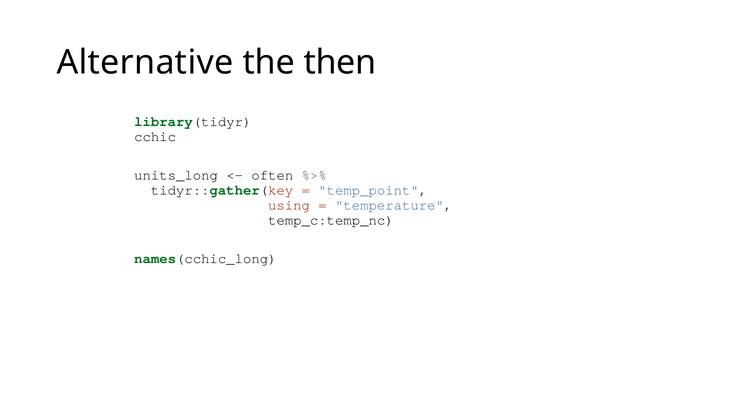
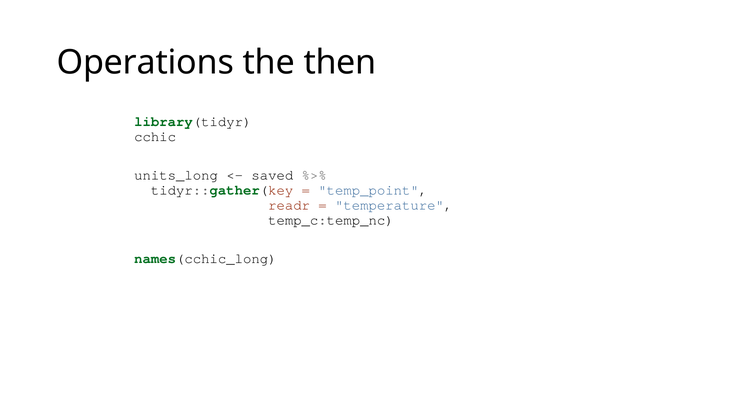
Alternative: Alternative -> Operations (145, 62)
often: often -> saved (272, 175)
using: using -> readr (289, 205)
